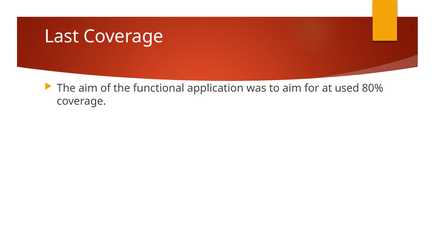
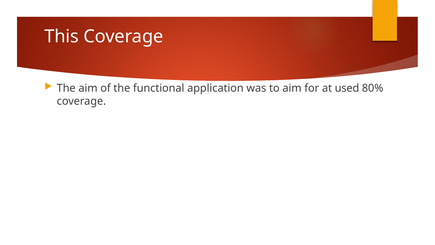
Last: Last -> This (62, 37)
